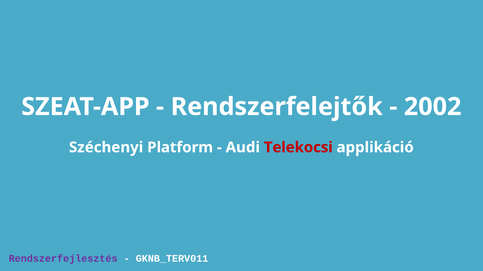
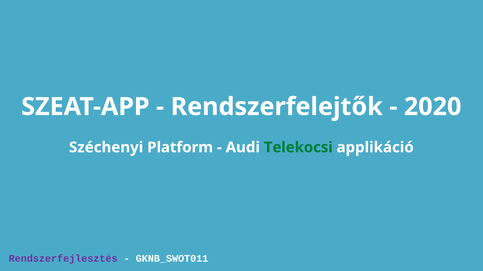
2002: 2002 -> 2020 (433, 107)
Telekocsi colour: red -> green (298, 148)
GKNB_TERV011: GKNB_TERV011 -> GKNB_SWOT011 (172, 259)
